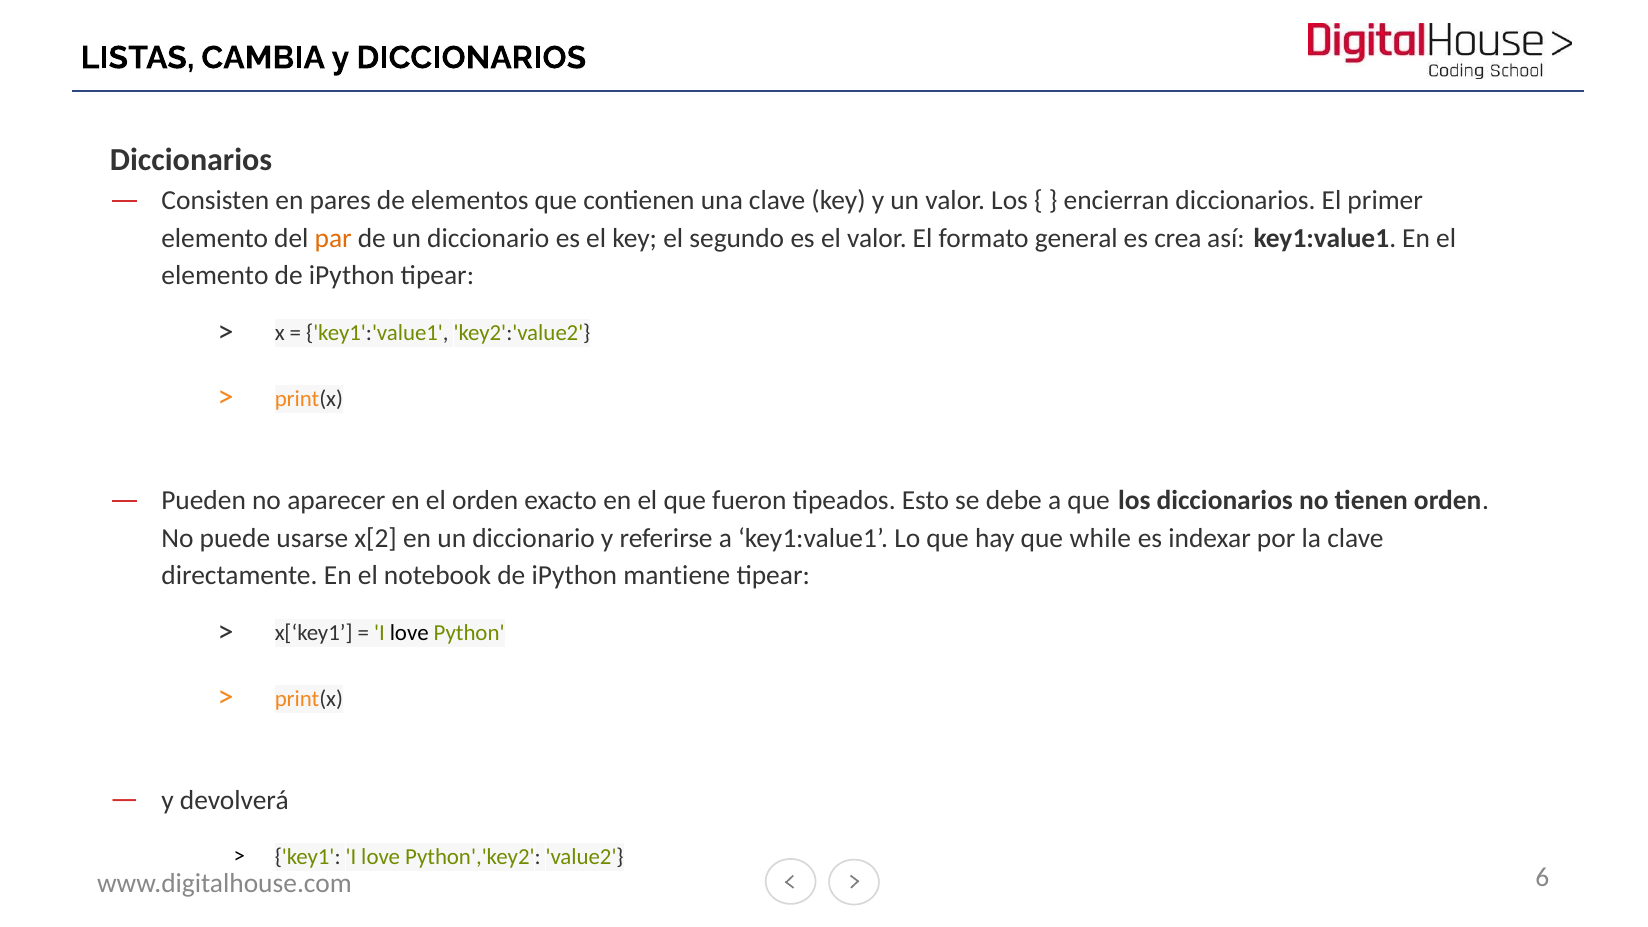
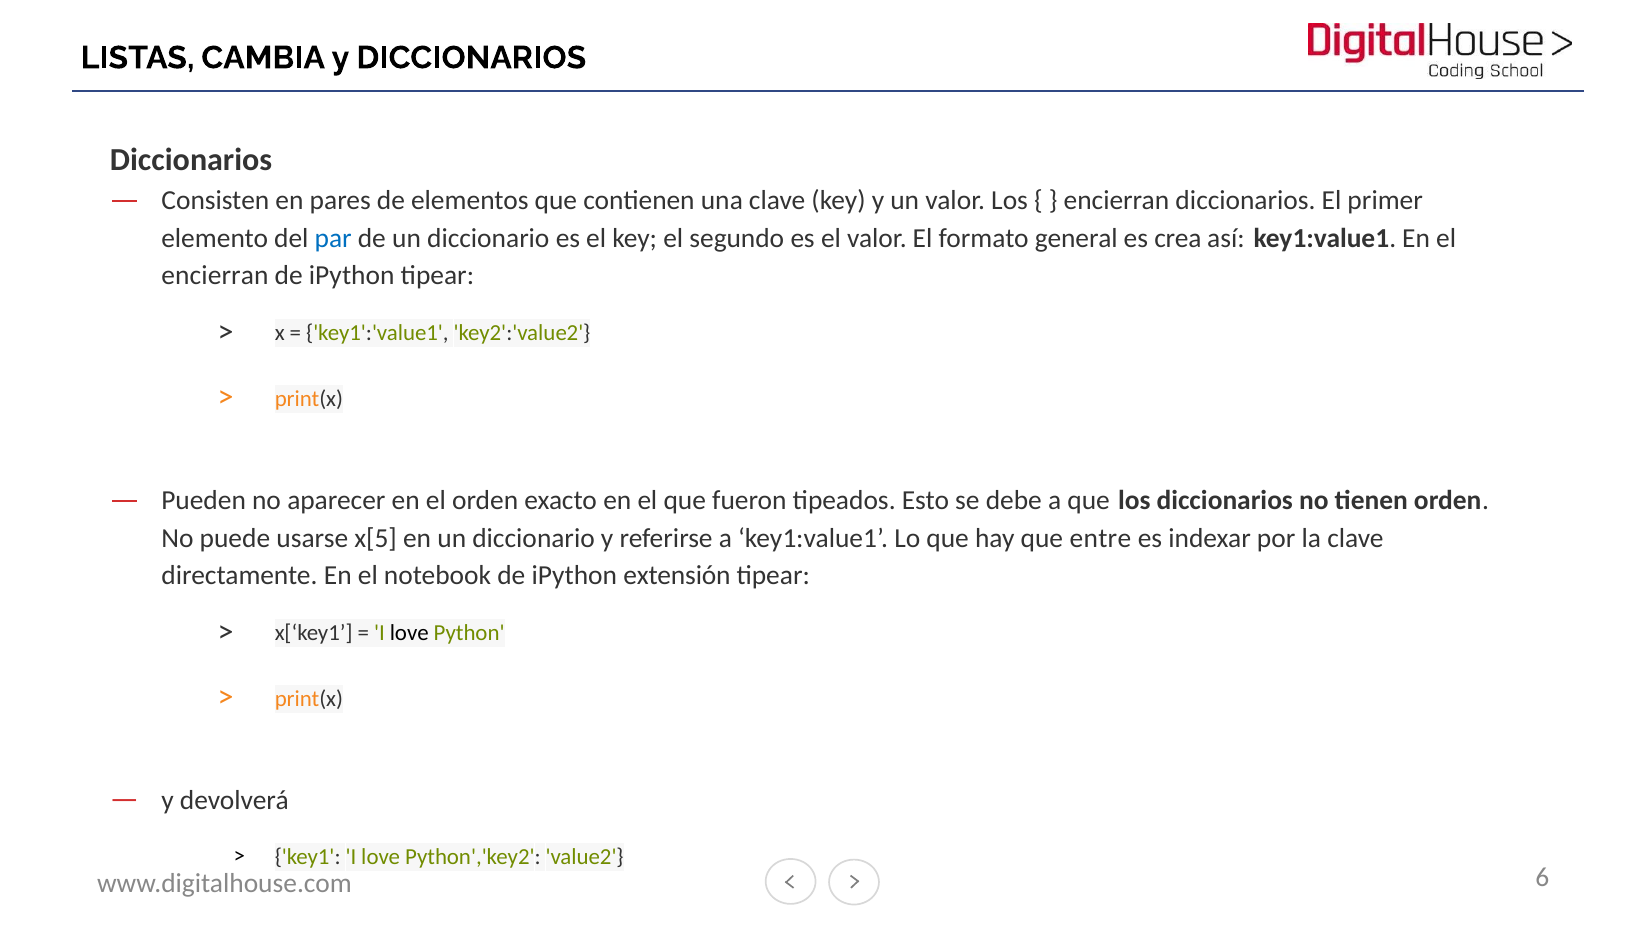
par colour: orange -> blue (333, 238)
elemento: elemento -> encierran (215, 276)
x[2: x[2 -> x[5 (376, 538)
while: while -> entre (1100, 538)
iPython mantiene: mantiene -> extensión (677, 576)
